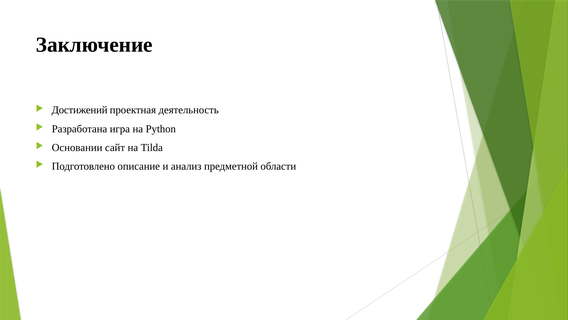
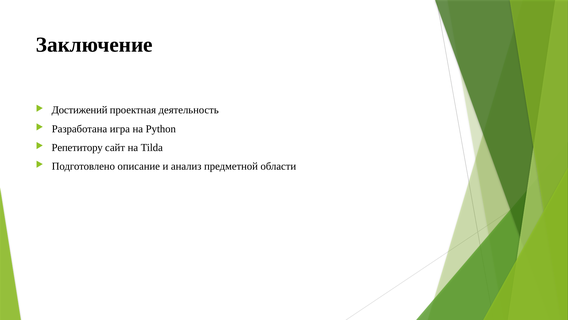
Основании: Основании -> Репетитору (77, 147)
